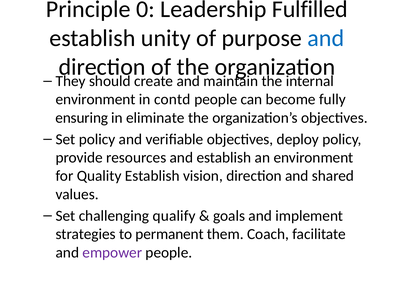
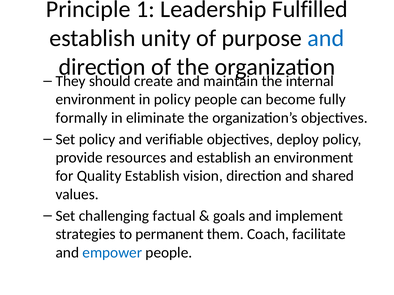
0: 0 -> 1 (145, 9)
in contd: contd -> policy (172, 100)
ensuring: ensuring -> formally (82, 118)
qualify: qualify -> factual (174, 216)
empower colour: purple -> blue (112, 253)
